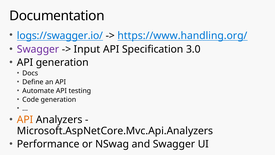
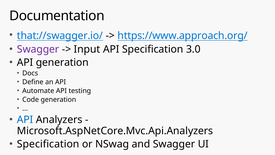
logs://swagger.io/: logs://swagger.io/ -> that://swagger.io/ (60, 36)
https://www.handling.org/: https://www.handling.org/ -> https://www.approach.org/ (183, 36)
API colour: orange -> blue (25, 119)
Performance: Performance -> Specification (48, 144)
